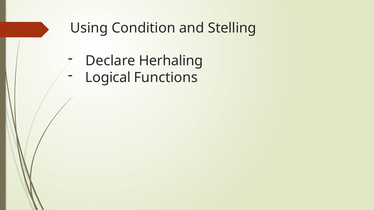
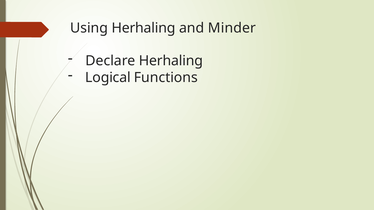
Using Condition: Condition -> Herhaling (144, 28)
Stelling: Stelling -> Minder (232, 28)
